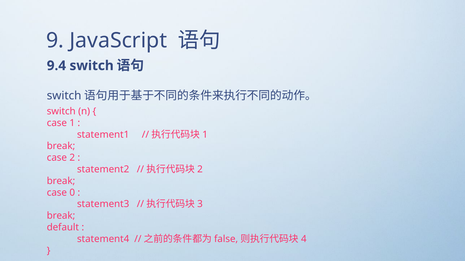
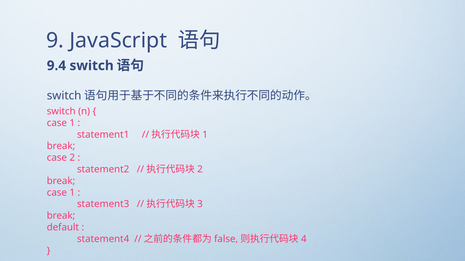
0: 0 -> 1 (72, 193)
